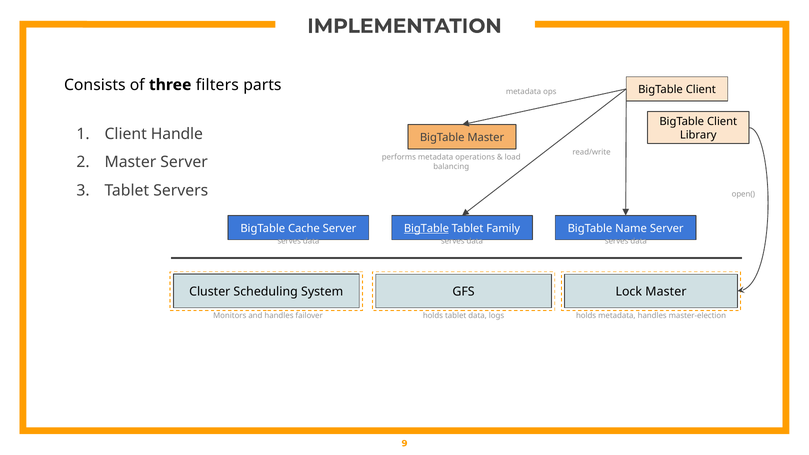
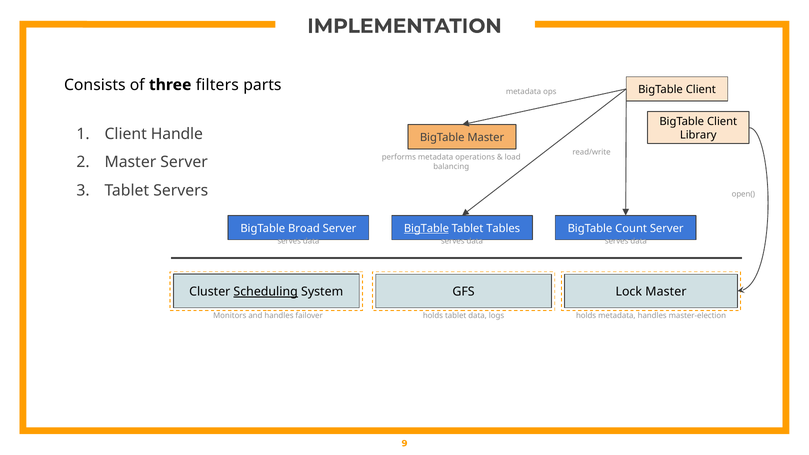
Cache: Cache -> Broad (304, 228)
Family: Family -> Tables (503, 228)
Name: Name -> Count (631, 228)
Scheduling underline: none -> present (266, 292)
